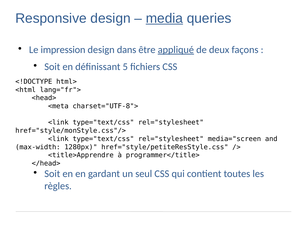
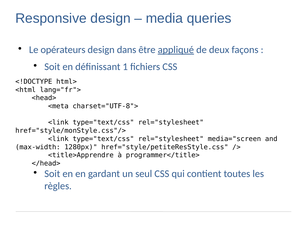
media underline: present -> none (164, 18)
impression: impression -> opérateurs (63, 50)
5: 5 -> 1 (125, 67)
